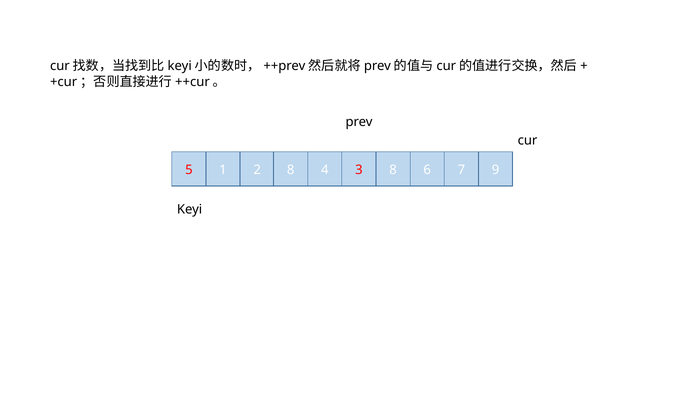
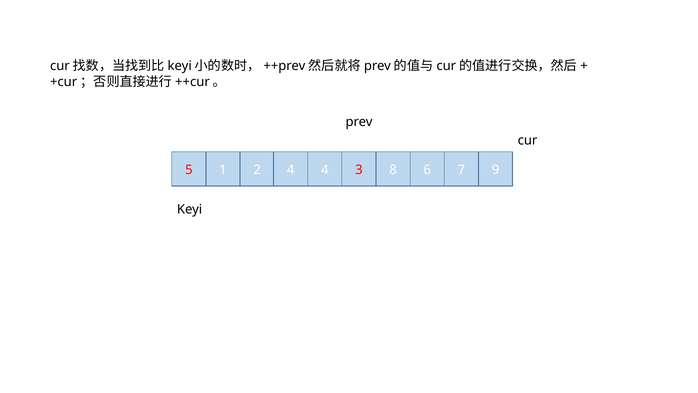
2 8: 8 -> 4 (291, 170)
